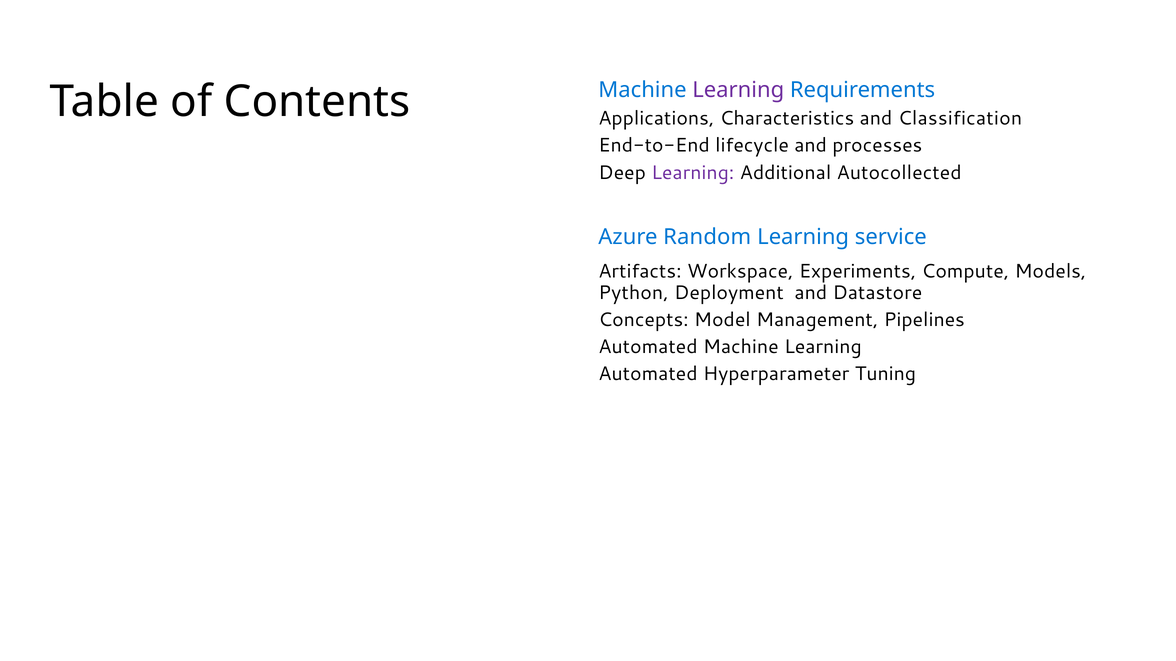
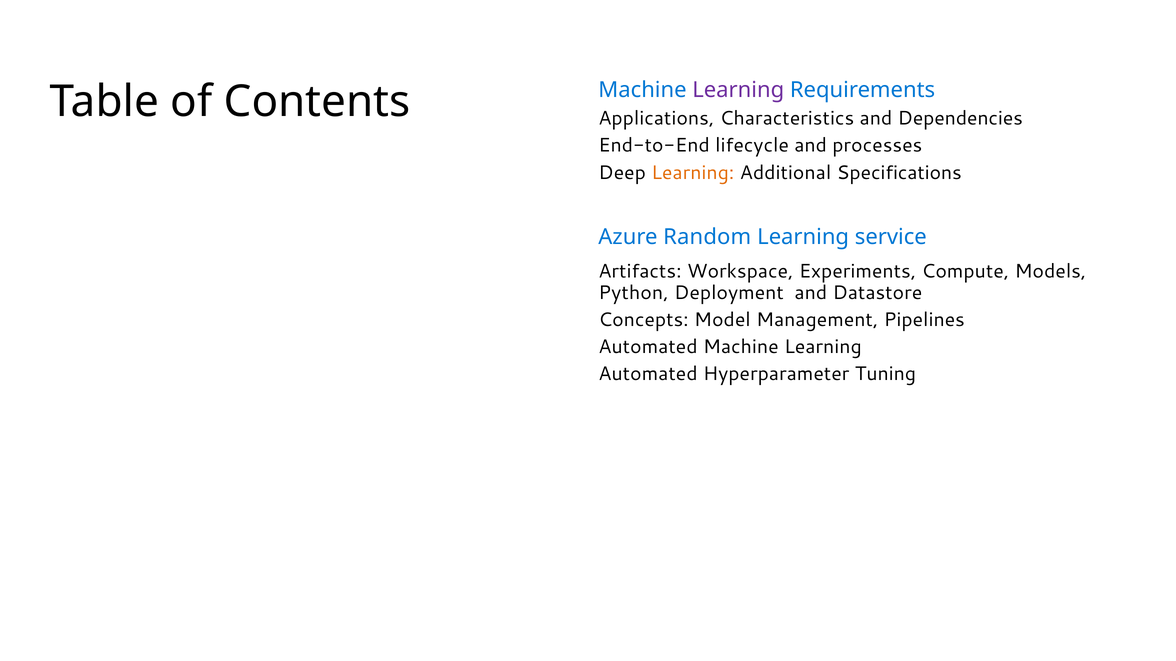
Classification: Classification -> Dependencies (960, 118)
Learning colour: purple -> orange (693, 173)
Autocollected: Autocollected -> Specifications (899, 173)
